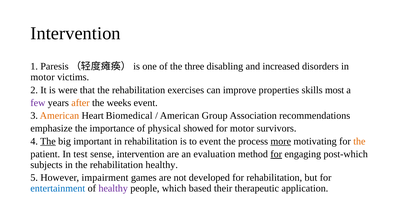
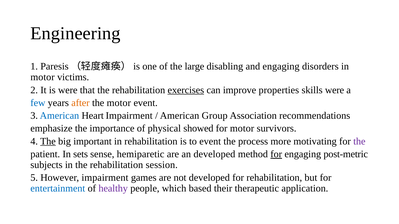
Intervention: Intervention -> Engineering (76, 34)
three: three -> large (194, 67)
and increased: increased -> engaging (281, 67)
exercises underline: none -> present (186, 90)
skills most: most -> were (335, 90)
few colour: purple -> blue (38, 103)
the weeks: weeks -> motor (119, 103)
American colour: orange -> blue (59, 116)
Heart Biomedical: Biomedical -> Impairment (129, 116)
more underline: present -> none (281, 142)
the colour: orange -> purple (359, 142)
test: test -> sets (81, 154)
sense intervention: intervention -> hemiparetic (141, 154)
an evaluation: evaluation -> developed (214, 154)
post-which: post-which -> post-metric (346, 154)
rehabilitation healthy: healthy -> session (162, 165)
